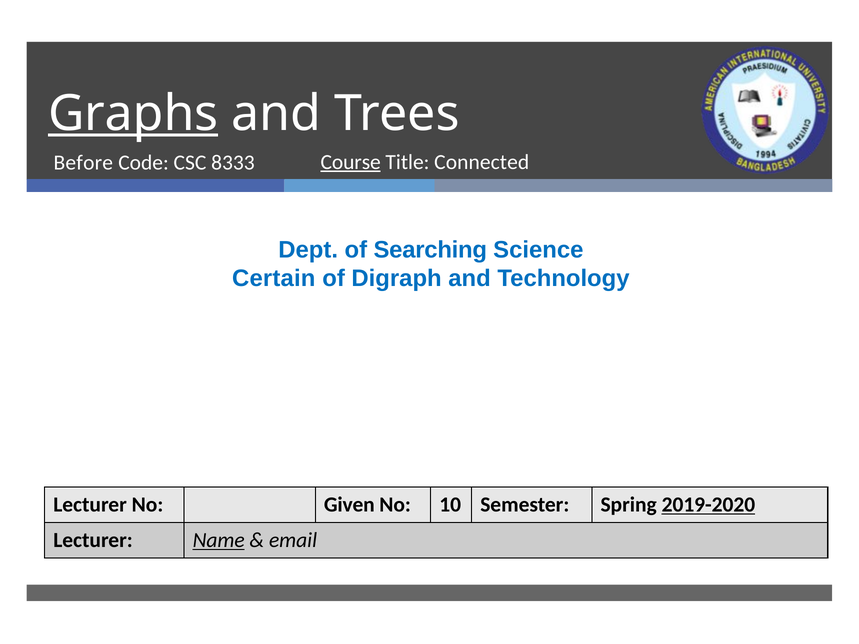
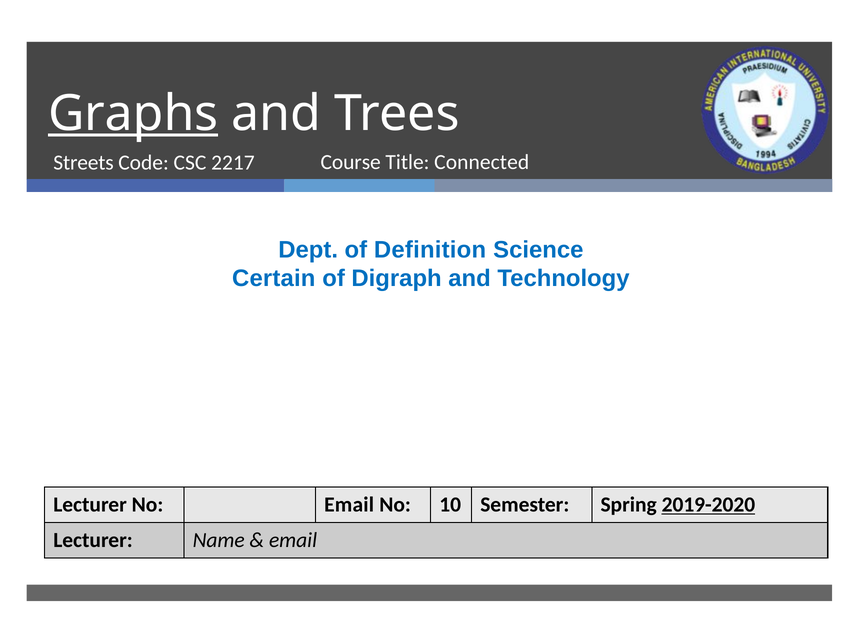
Course underline: present -> none (351, 162)
Before: Before -> Streets (84, 163)
8333: 8333 -> 2217 (233, 163)
Searching: Searching -> Definition (430, 250)
No Given: Given -> Email (349, 505)
Name underline: present -> none (219, 540)
